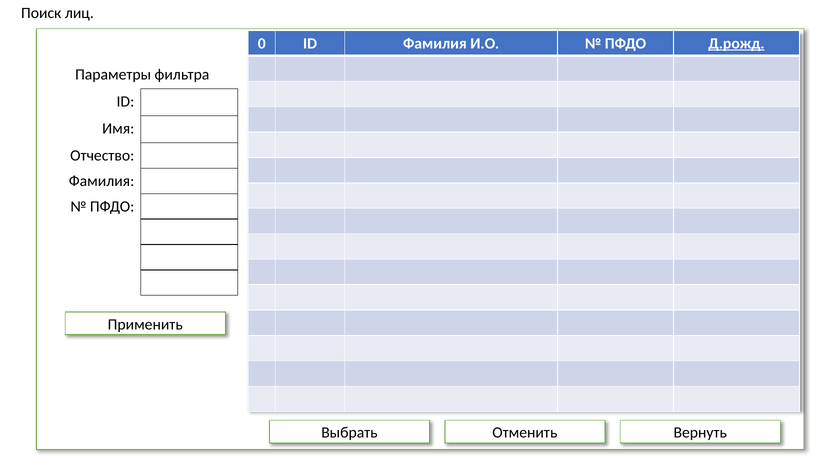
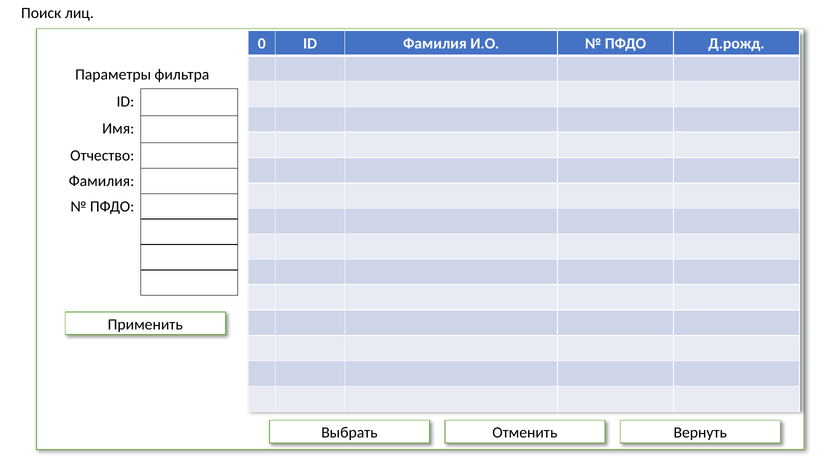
Д.рожд underline: present -> none (736, 43)
